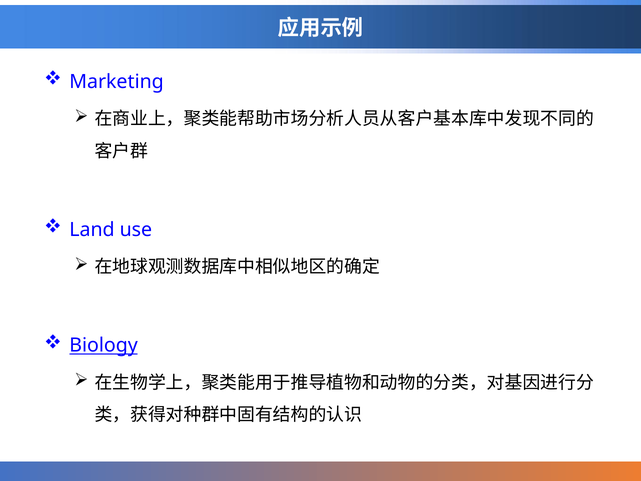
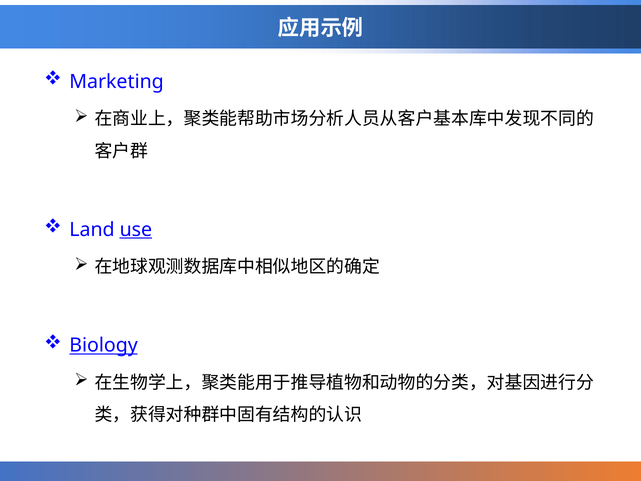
use underline: none -> present (136, 229)
